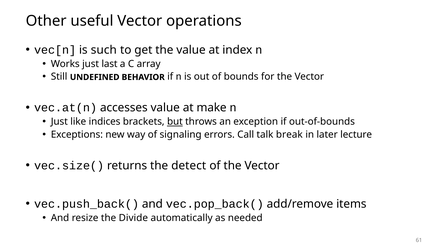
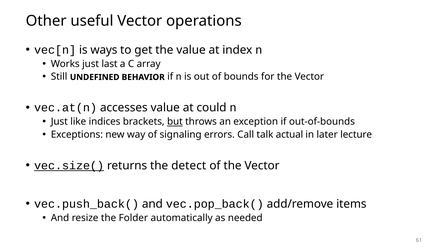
such: such -> ways (104, 50)
make: make -> could (212, 108)
break: break -> actual (289, 135)
vec.size( underline: none -> present (69, 166)
Divide: Divide -> Folder (133, 218)
